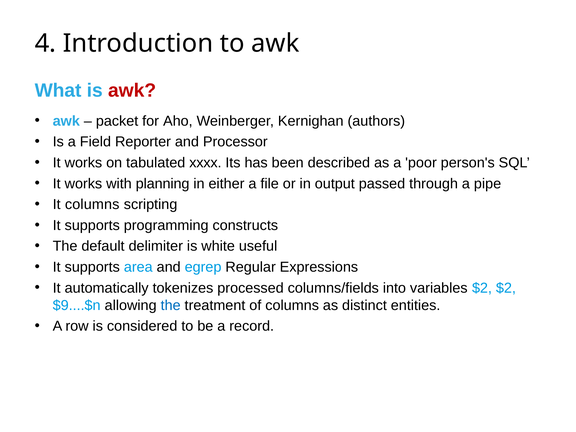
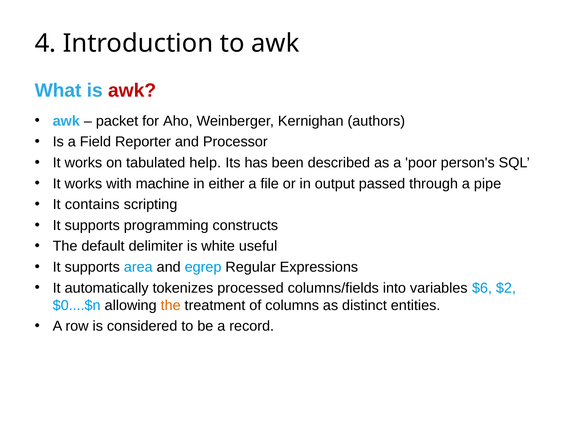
xxxx: xxxx -> help (205, 163)
planning: planning -> machine (163, 184)
It columns: columns -> contains (92, 204)
variables $2: $2 -> $6 (482, 288)
$9....$n: $9....$n -> $0....$n (77, 305)
the colour: blue -> orange (171, 305)
